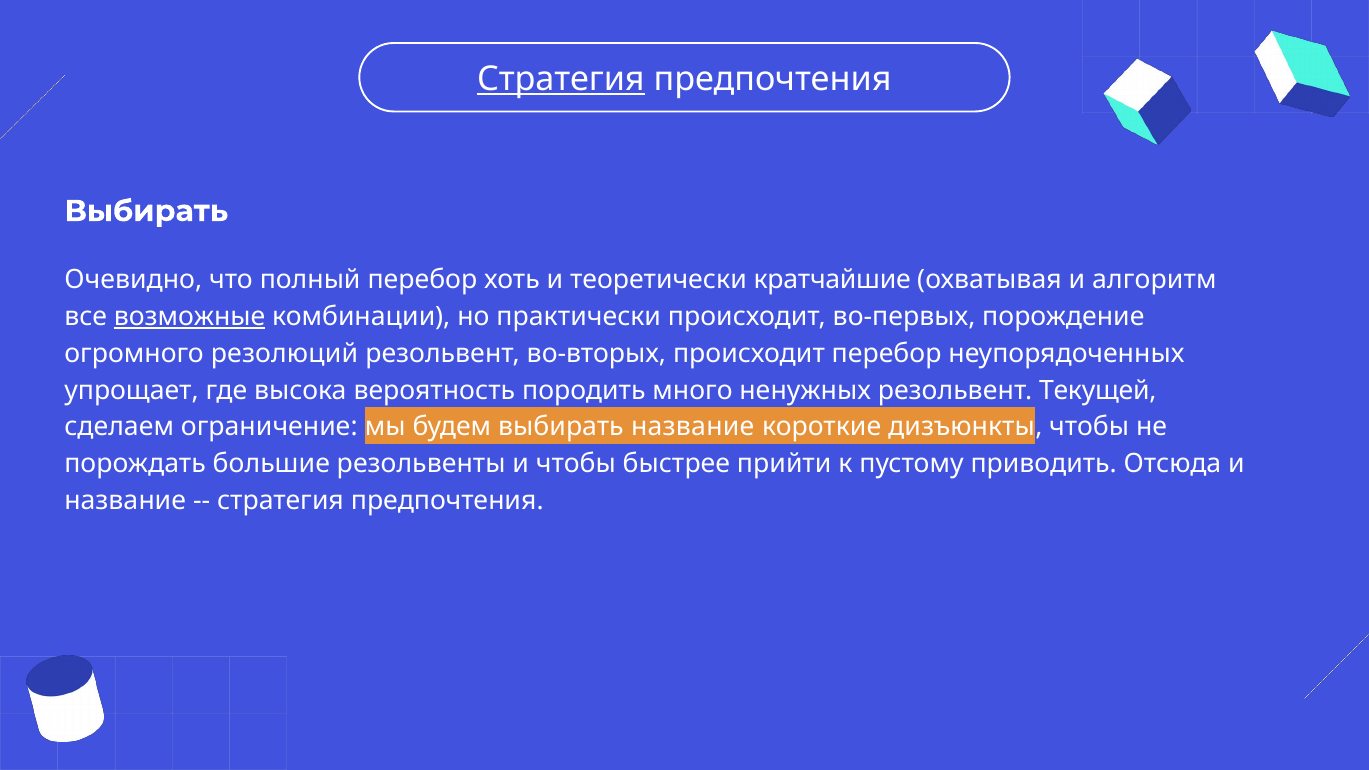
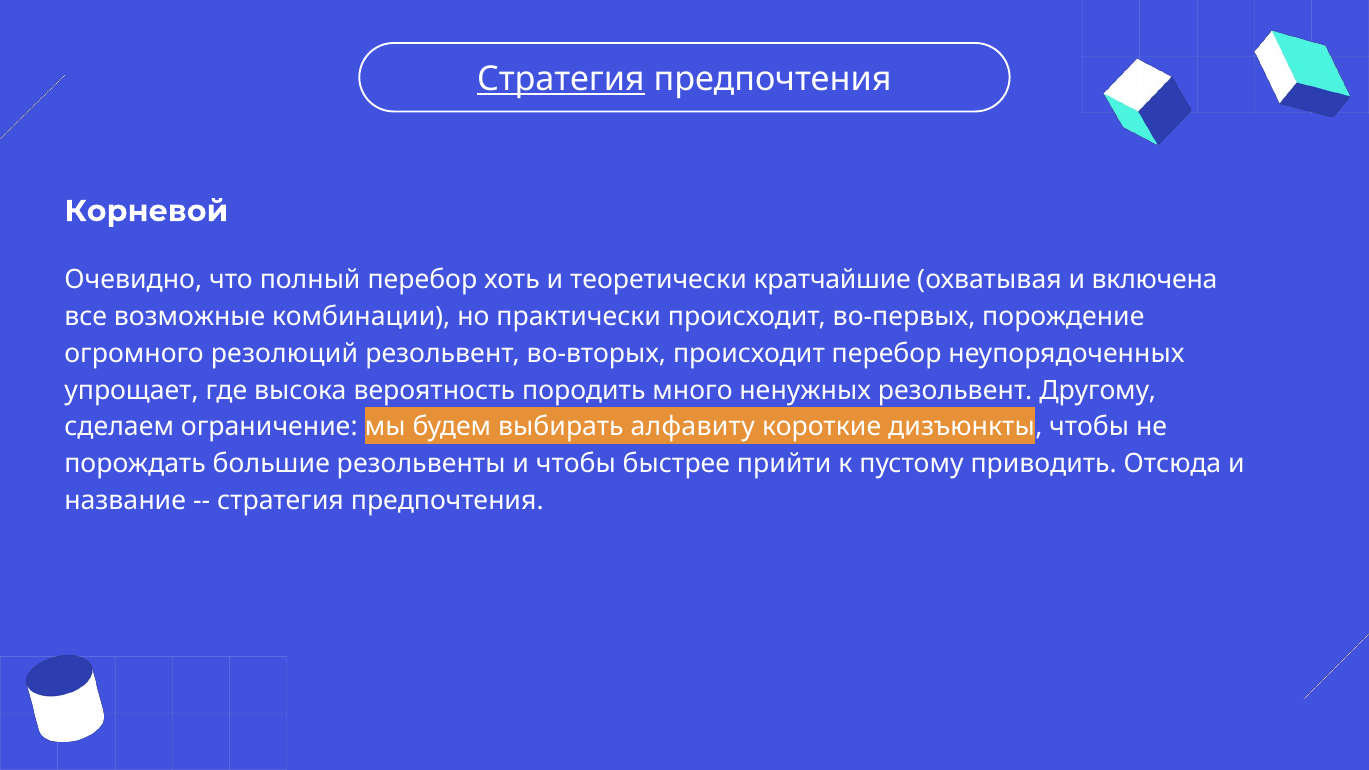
Выбирать: Выбирать -> Корневой (146, 211)
алгоритм: алгоритм -> включена (1155, 280)
возможные underline: present -> none (190, 317)
Текущей: Текущей -> Другому (1098, 390)
выбирать название: название -> алфавиту (693, 427)
